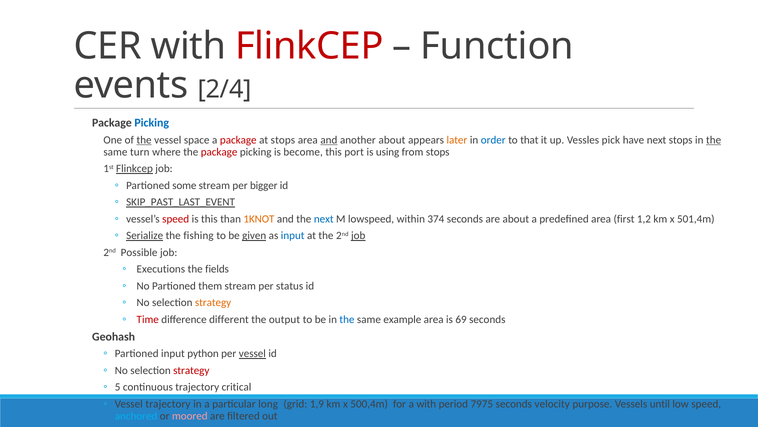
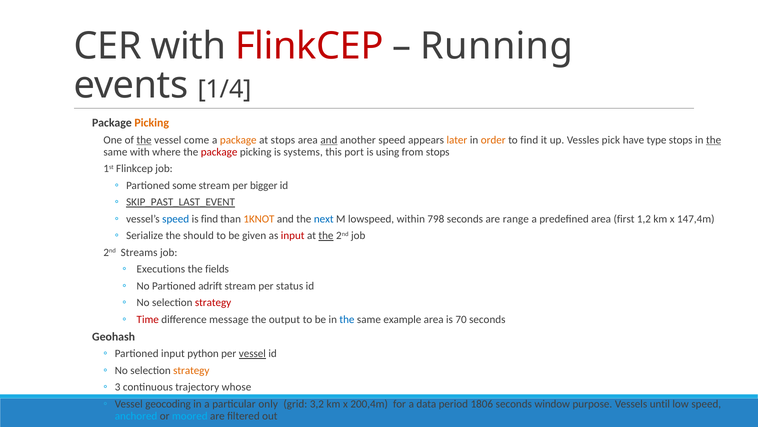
Function: Function -> Running (497, 46)
2/4: 2/4 -> 1/4 (225, 89)
Picking colour: blue -> orange (152, 123)
space: space -> come (197, 140)
package colour: red -> orange (238, 140)
another about: about -> speed (392, 140)
order colour: blue -> orange (493, 140)
to that: that -> find (529, 140)
have next: next -> type (657, 140)
same turn: turn -> with (140, 152)
become: become -> systems (303, 152)
Flinkcep underline: present -> none (134, 169)
speed colour: red -> blue (176, 219)
is this: this -> find (209, 219)
374: 374 -> 798 (436, 219)
are about: about -> range (516, 219)
501,4m: 501,4m -> 147,4m (696, 219)
Serialize underline: present -> none (145, 235)
fishing: fishing -> should (199, 235)
given underline: present -> none (254, 235)
input colour: blue -> red (293, 235)
the underline: none -> present (326, 235)
job underline: present -> none (358, 235)
Possible: Possible -> Streams (139, 252)
them: them -> adrift (210, 286)
strategy colour: orange -> red (213, 302)
different: different -> message (229, 319)
69: 69 -> 70 (461, 319)
strategy colour: red -> orange (191, 370)
5: 5 -> 3 (118, 387)
critical: critical -> whose (236, 387)
Vessel trajectory: trajectory -> geocoding (168, 403)
long: long -> only (268, 403)
1,9: 1,9 -> 3,2 (317, 403)
500,4m: 500,4m -> 200,4m (369, 403)
a with: with -> data (426, 403)
7975: 7975 -> 1806 (482, 403)
velocity: velocity -> window (552, 403)
moored colour: pink -> light blue (190, 415)
